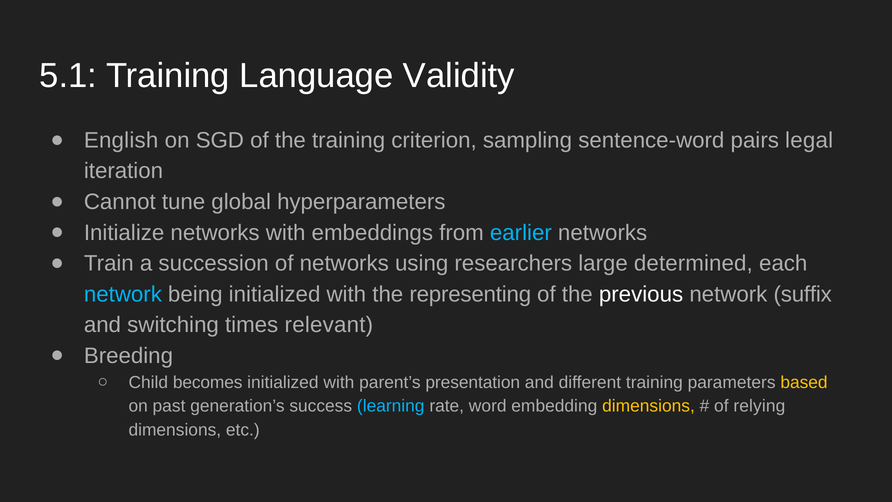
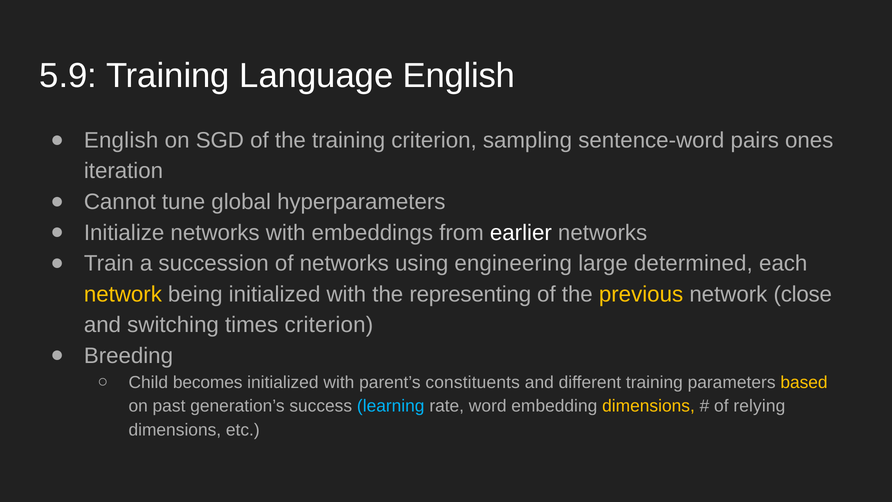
5.1: 5.1 -> 5.9 (68, 76)
Language Validity: Validity -> English (459, 76)
legal: legal -> ones (809, 140)
earlier colour: light blue -> white (521, 233)
researchers: researchers -> engineering (513, 263)
network colour: light blue -> yellow (123, 294)
previous colour: white -> yellow (641, 294)
suffix: suffix -> close (803, 294)
times relevant: relevant -> criterion (329, 325)
presentation: presentation -> constituents (473, 382)
